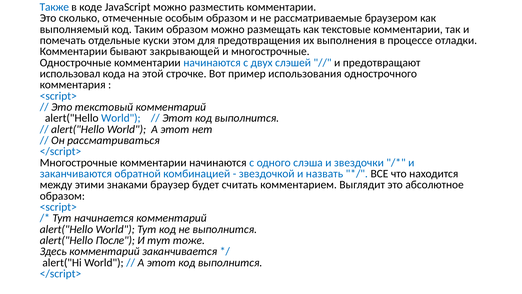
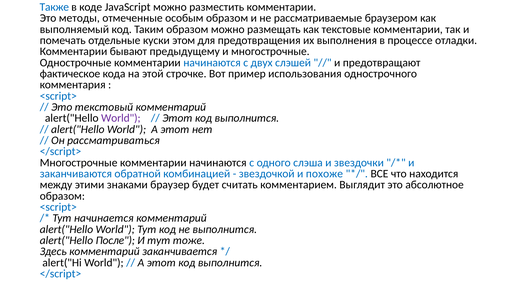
сколько: сколько -> методы (79, 18)
закрывающей: закрывающей -> предыдущему (185, 51)
использовал: использовал -> фактическое (70, 74)
World colour: blue -> purple (121, 118)
назвать: назвать -> похоже (324, 174)
